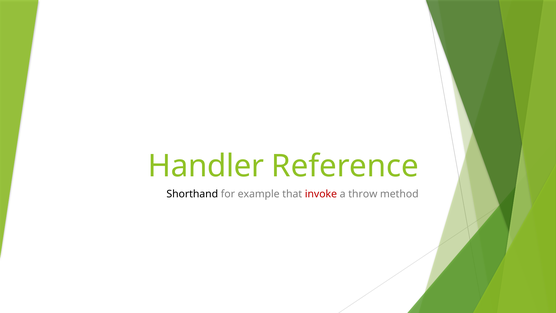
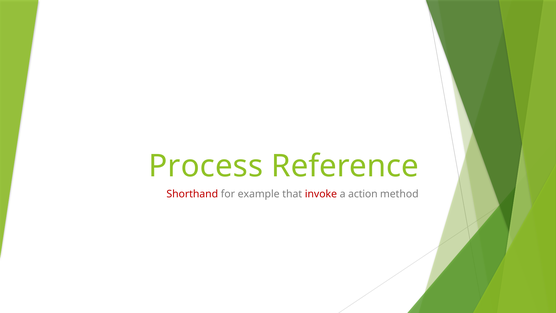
Handler: Handler -> Process (206, 166)
Shorthand colour: black -> red (192, 194)
throw: throw -> action (363, 194)
